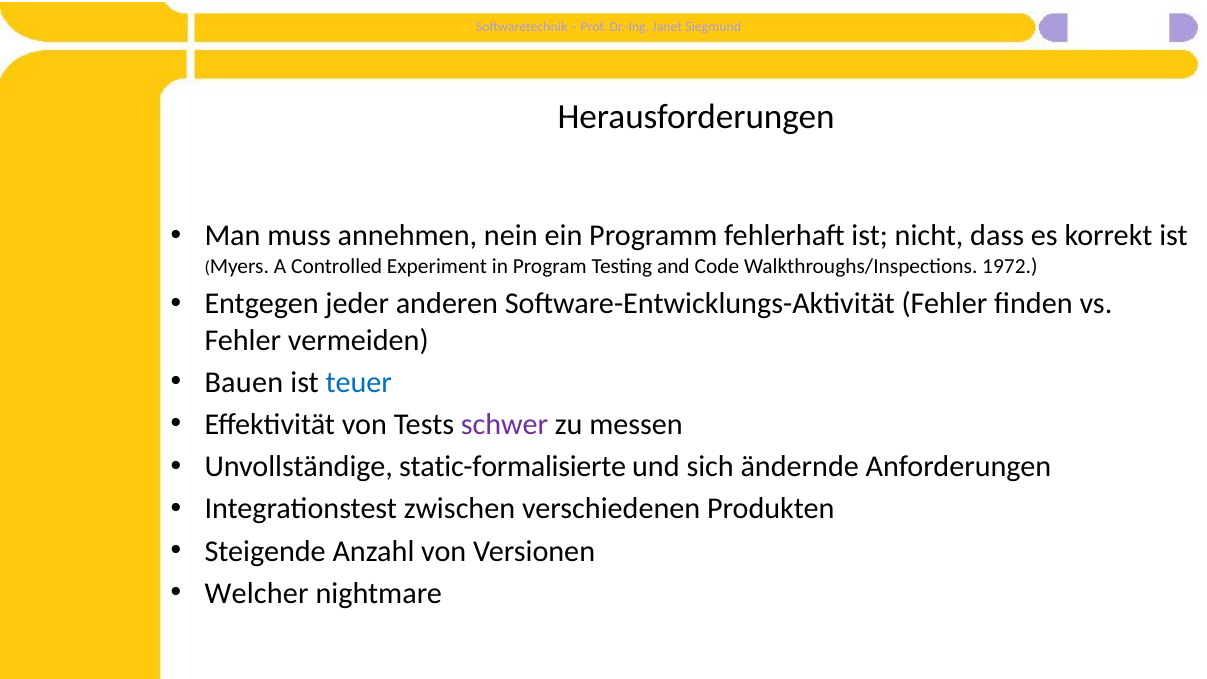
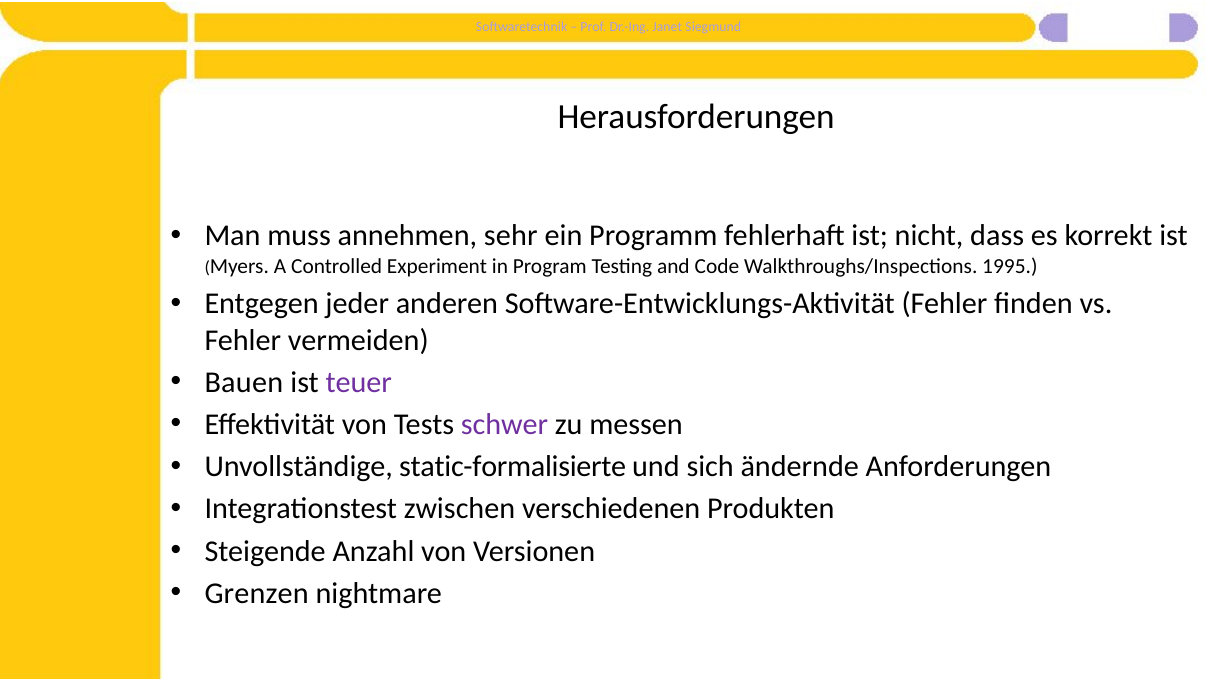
nein: nein -> sehr (511, 236)
1972: 1972 -> 1995 (1010, 266)
teuer colour: blue -> purple (359, 382)
Welcher: Welcher -> Grenzen (257, 593)
